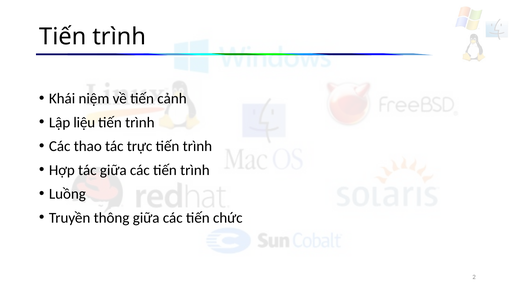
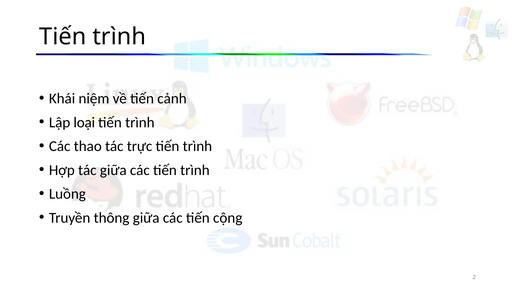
liệu: liệu -> loại (84, 122)
chức: chức -> cộng (228, 217)
